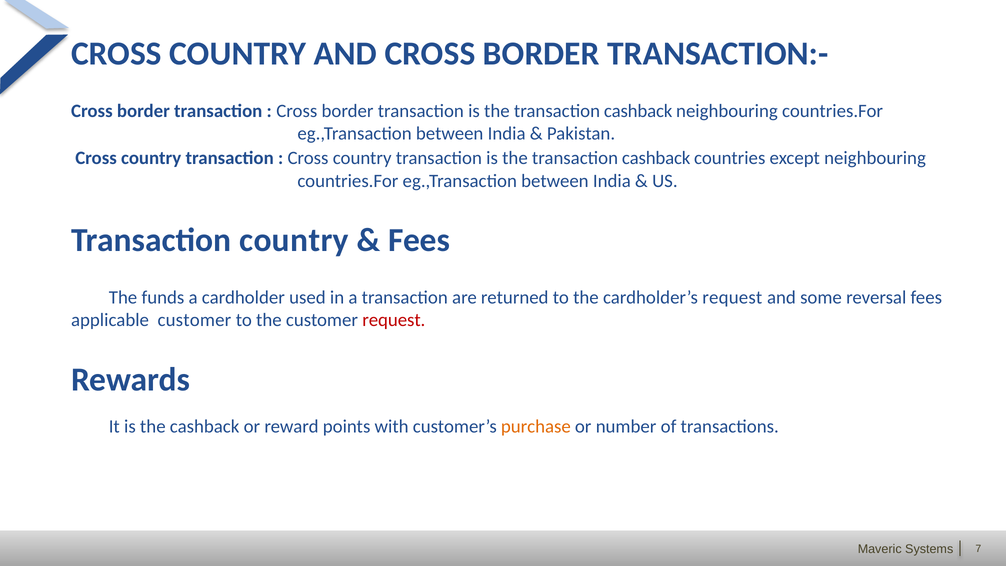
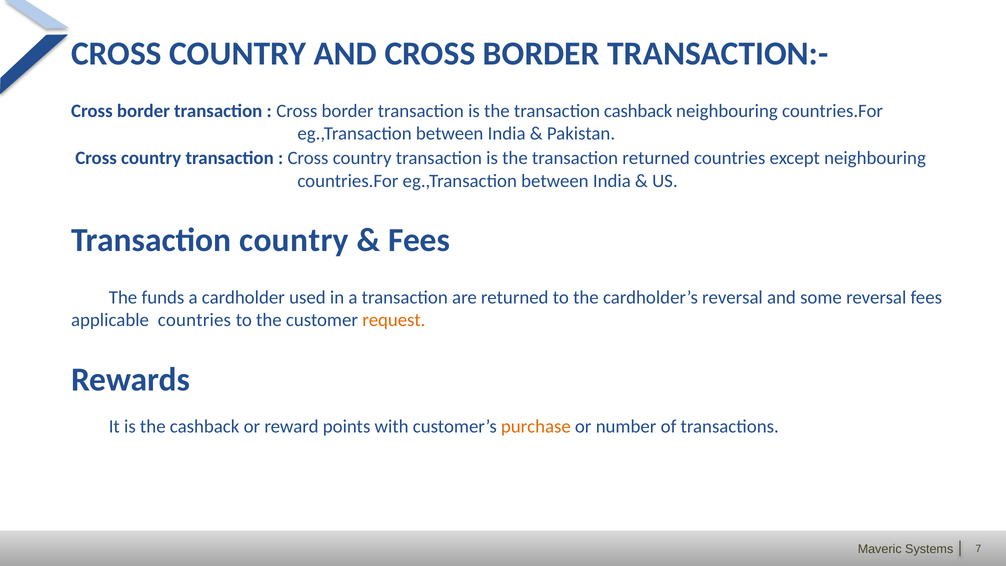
cashback: cashback -> returned (656, 158)
cardholder’s request: request -> reversal (732, 297)
applicable customer: customer -> countries (194, 320)
request colour: red -> orange (394, 320)
